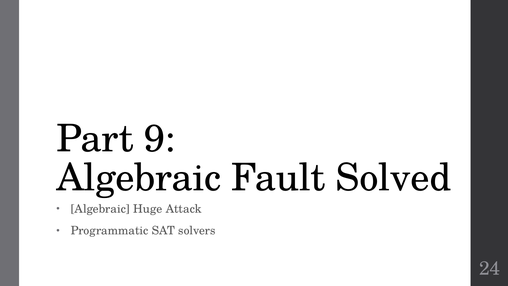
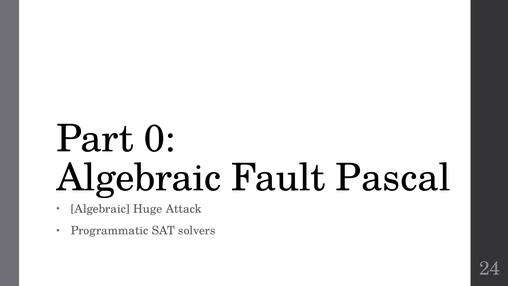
9: 9 -> 0 (160, 139)
Solved: Solved -> Pascal (393, 178)
